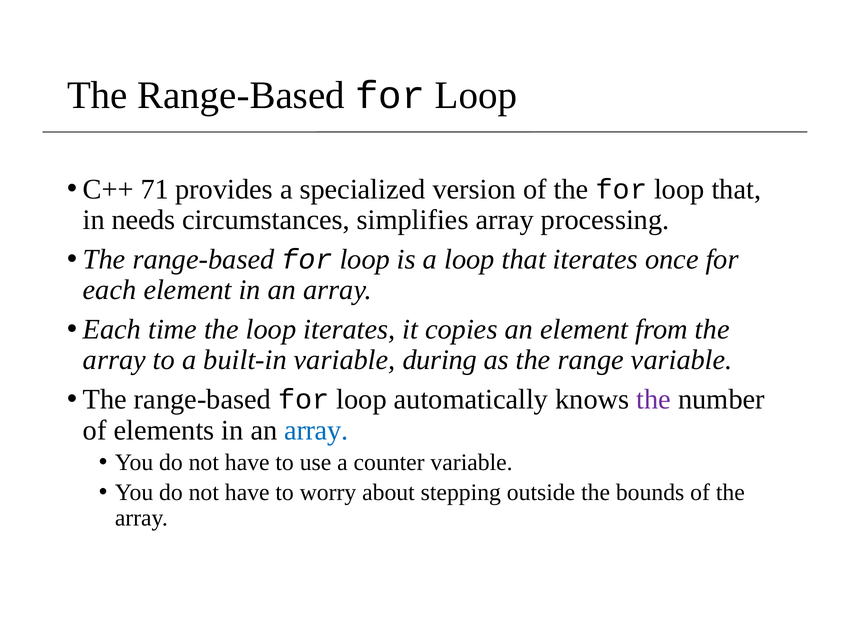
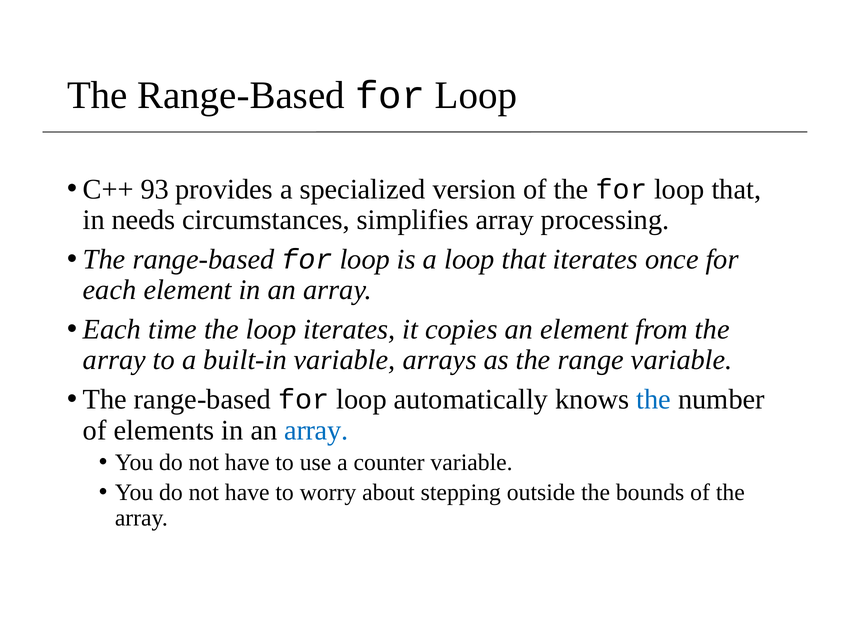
71: 71 -> 93 (155, 189)
during: during -> arrays (440, 360)
the colour: purple -> blue (654, 400)
